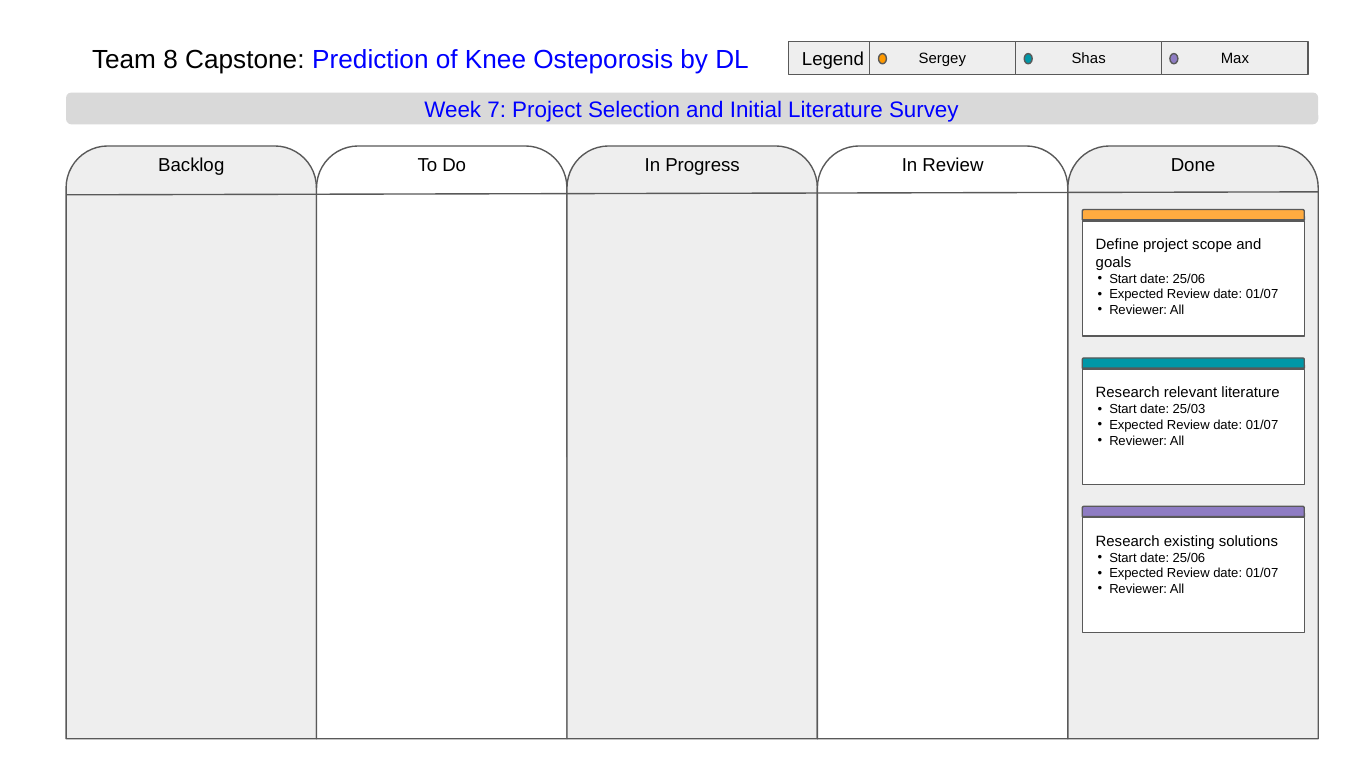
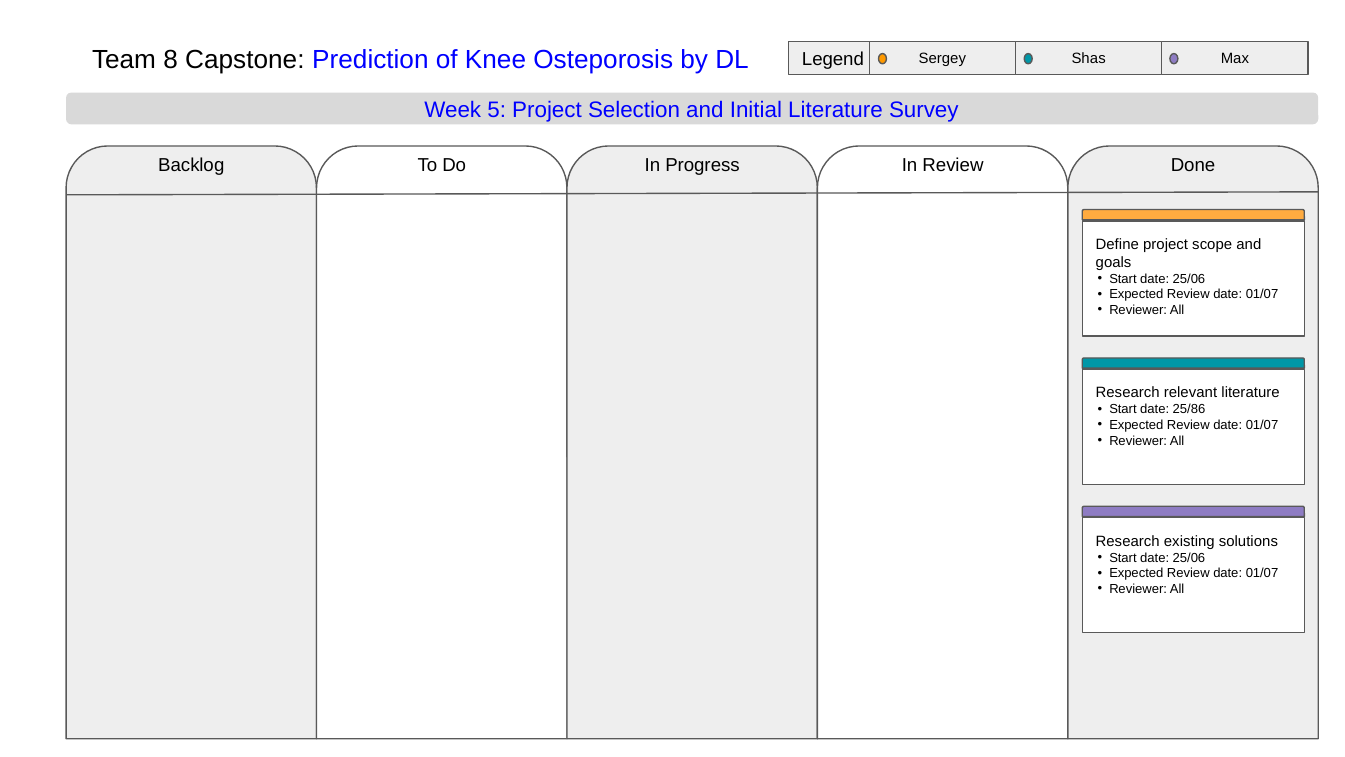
7: 7 -> 5 (497, 110)
25/03: 25/03 -> 25/86 (1189, 409)
